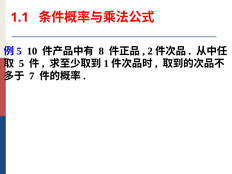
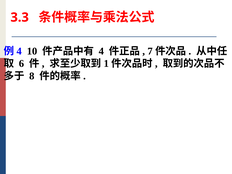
1.1: 1.1 -> 3.3 (20, 17)
5: 5 -> 4 (19, 51)
8: 8 -> 4 (101, 51)
2: 2 -> 7 (150, 51)
5: 5 -> 6 (22, 64)
7: 7 -> 8 (32, 76)
